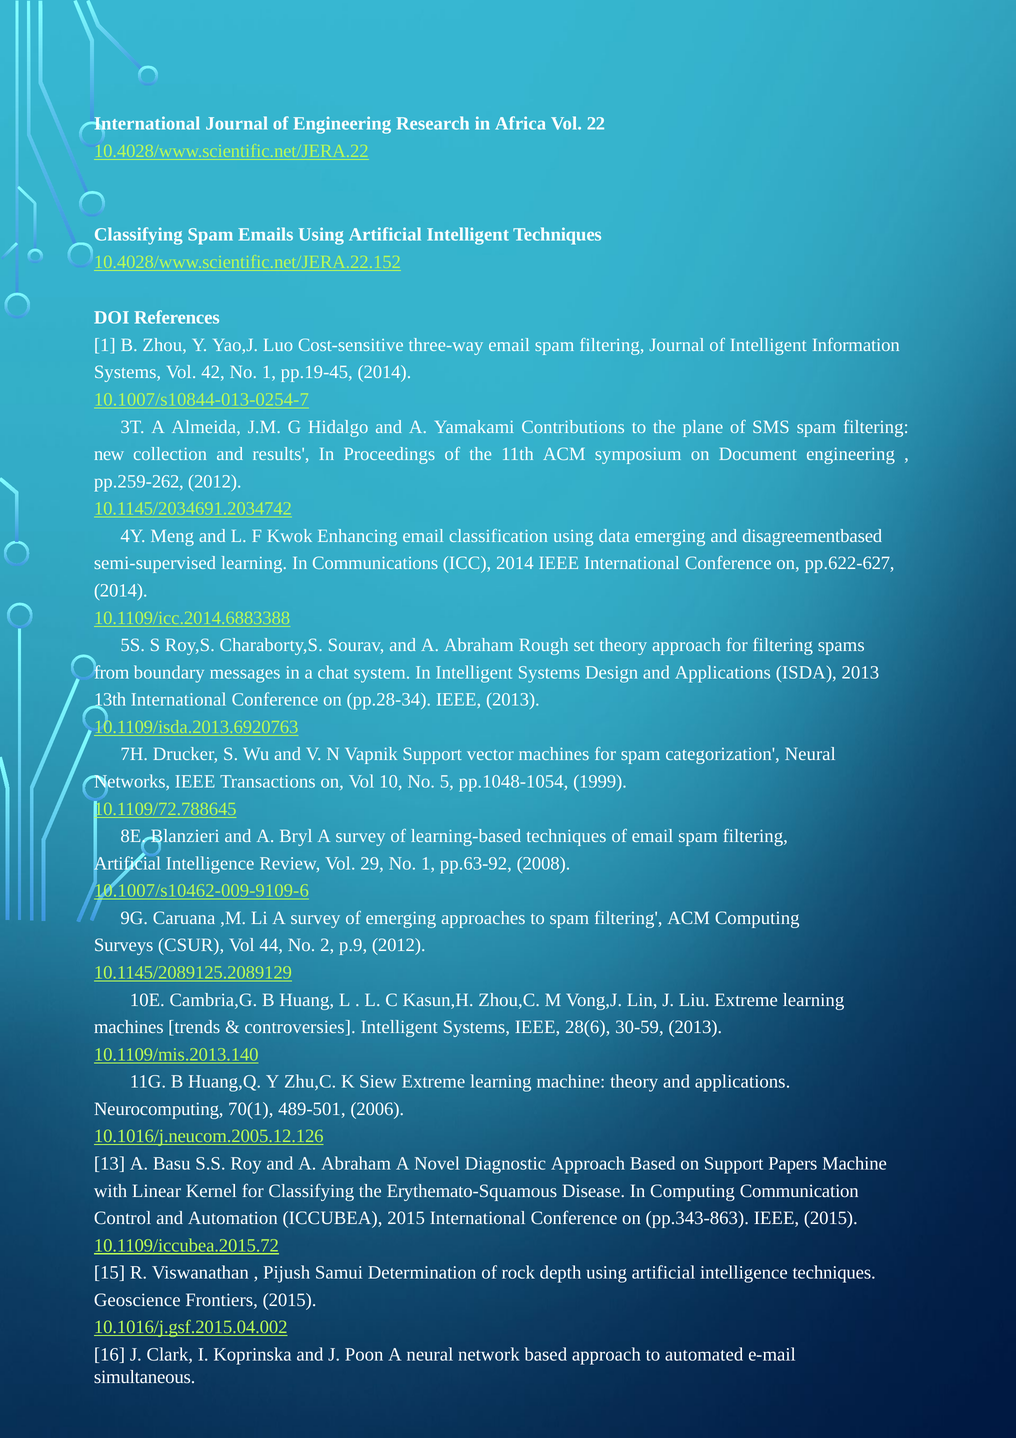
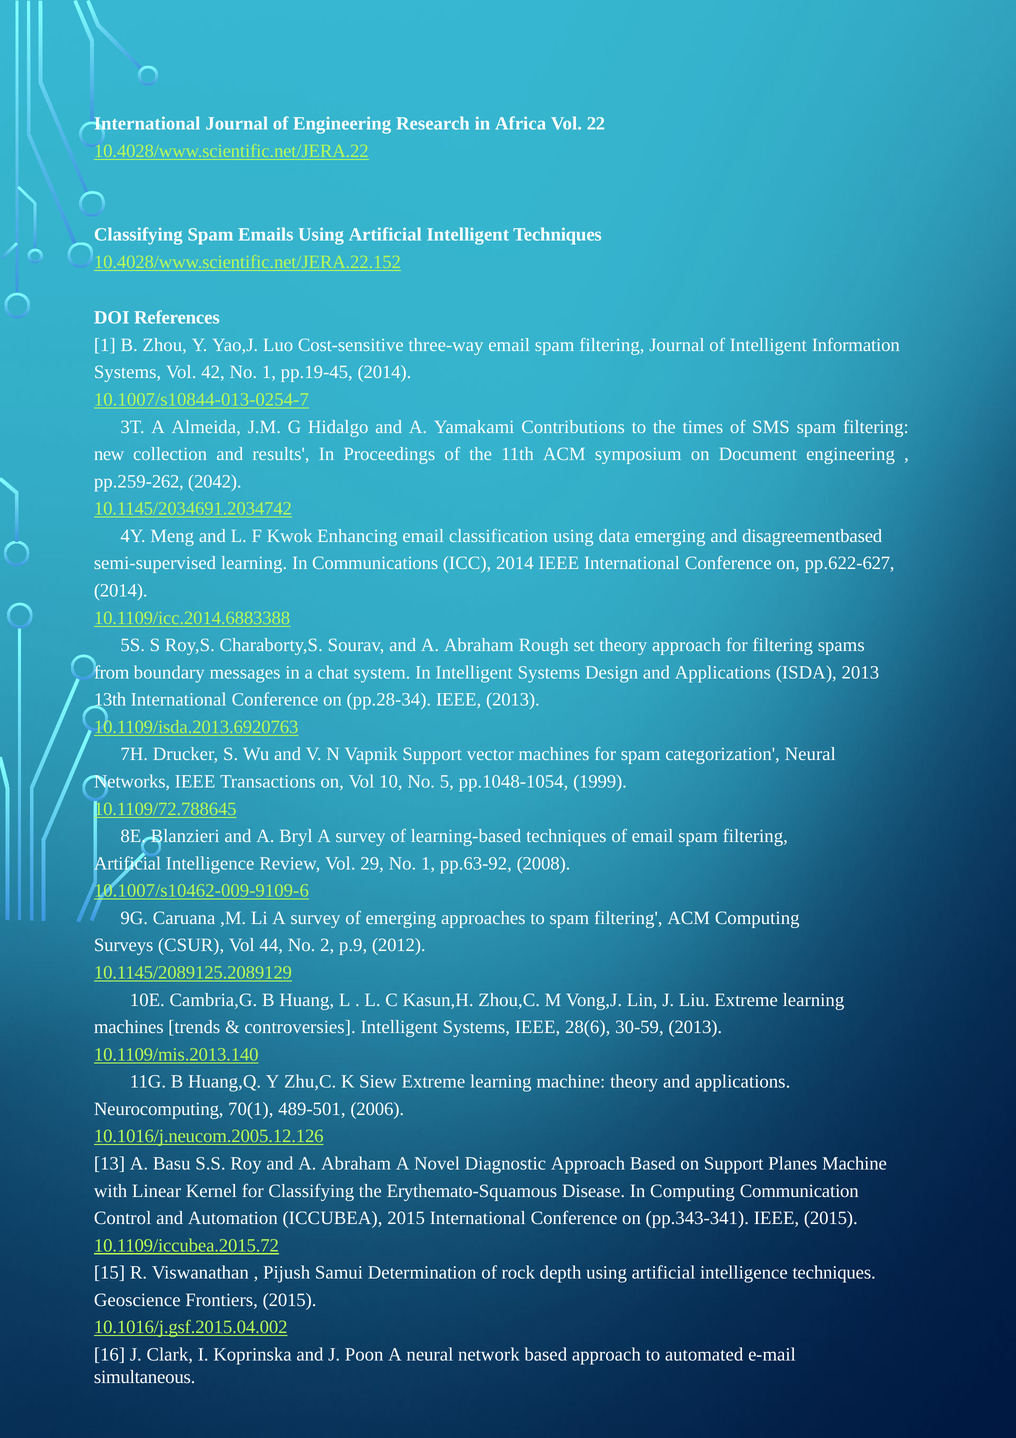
plane: plane -> times (703, 427)
pp.259-262 2012: 2012 -> 2042 (215, 481)
Papers: Papers -> Planes (793, 1163)
pp.343-863: pp.343-863 -> pp.343-341 (697, 1218)
